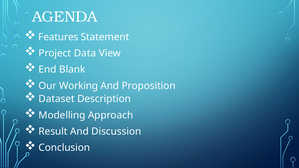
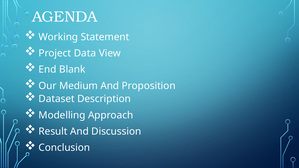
Features: Features -> Working (58, 37)
Working: Working -> Medium (79, 86)
